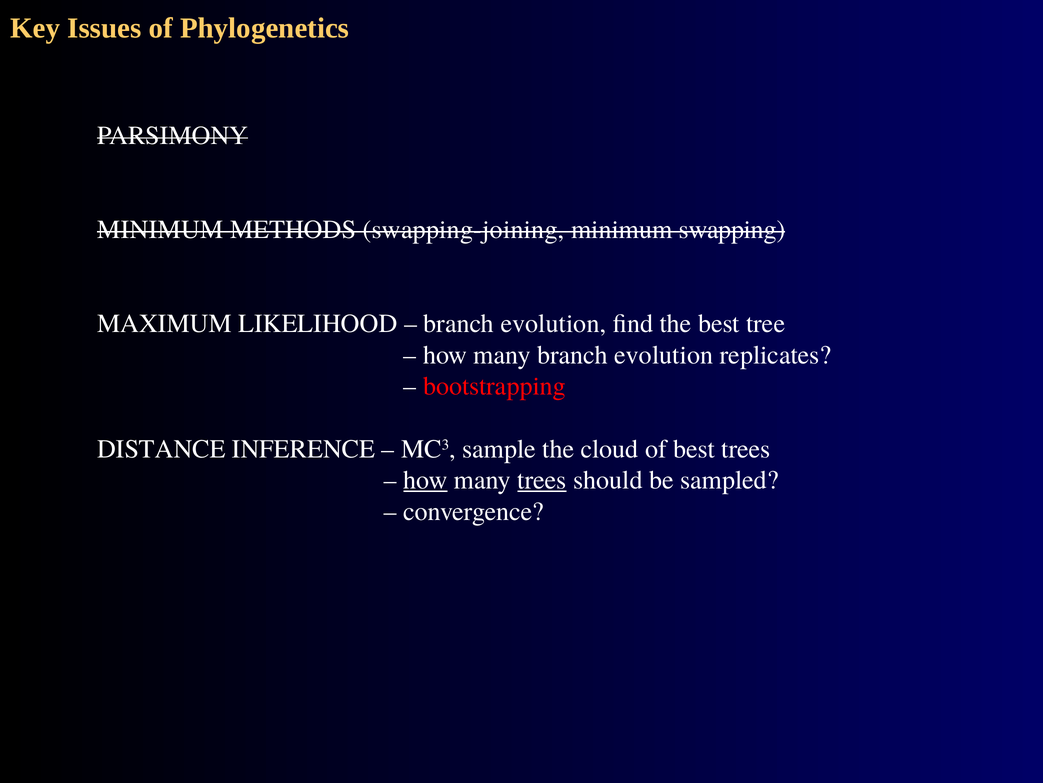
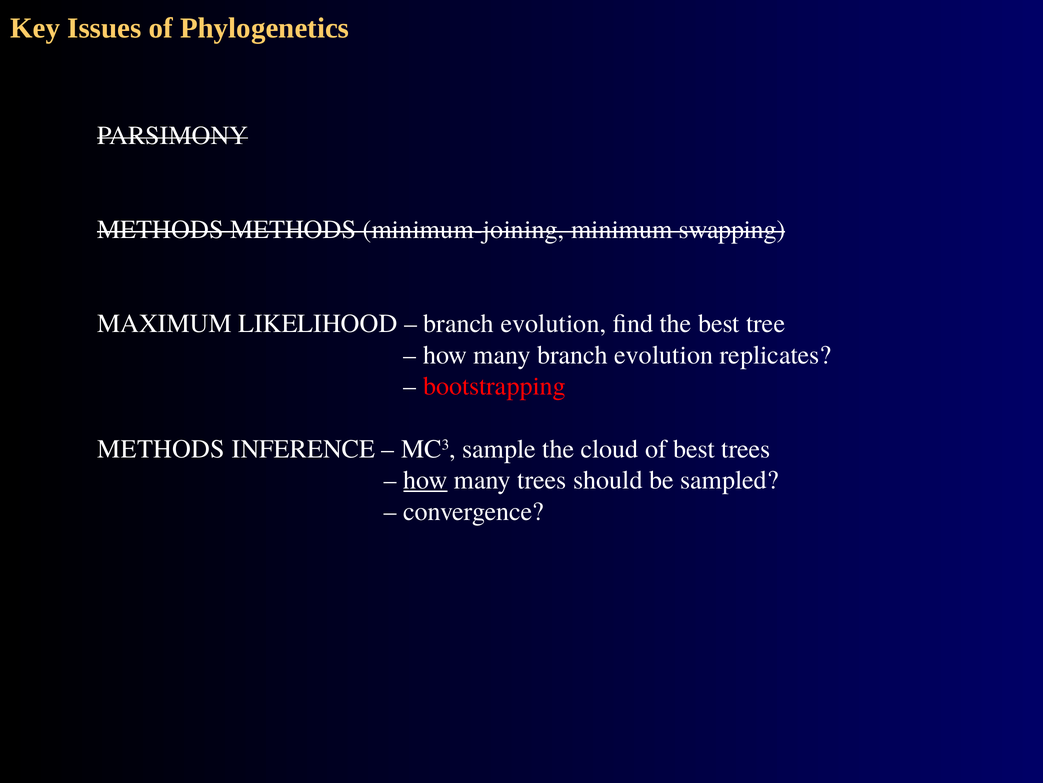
MINIMUM: MINIMUM -> METHODS (160, 229)
swapping-joining: swapping-joining -> minimum-joining (464, 229)
DISTANCE: DISTANCE -> METHODS (161, 448)
trees underline: present -> none (542, 480)
